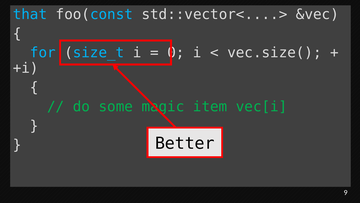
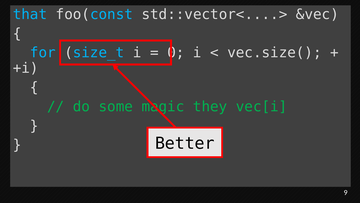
item: item -> they (210, 106)
